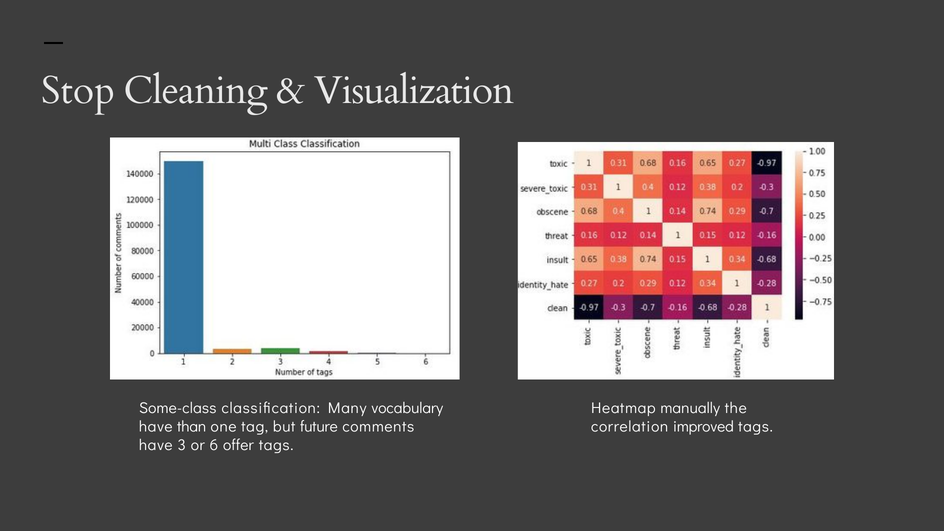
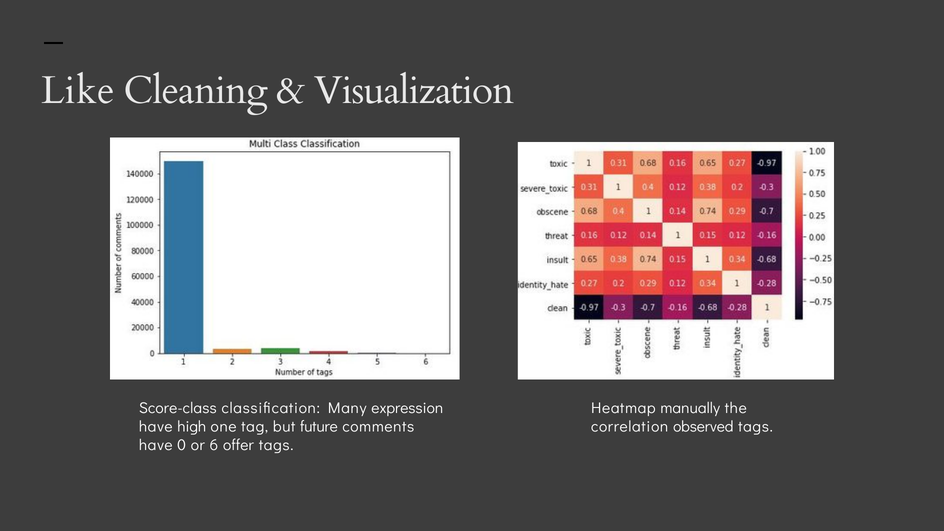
Stop: Stop -> Like (78, 91)
Some-class: Some-class -> Score-class (178, 408)
vocabulary: vocabulary -> expression (407, 408)
than: than -> high (192, 427)
improved: improved -> observed (703, 427)
3: 3 -> 0 (182, 445)
